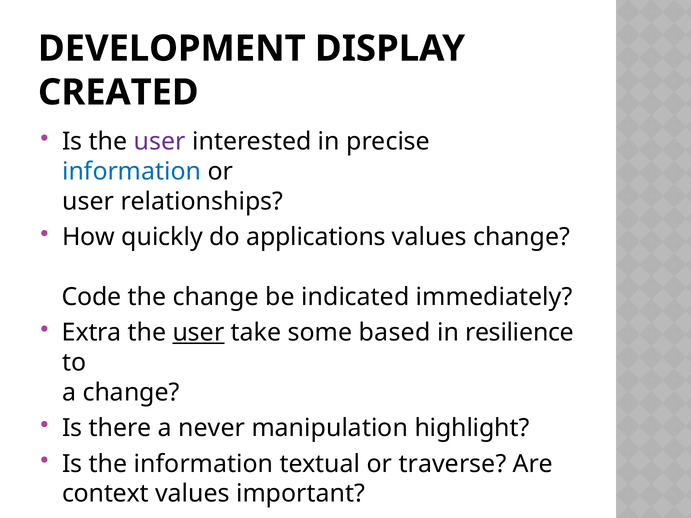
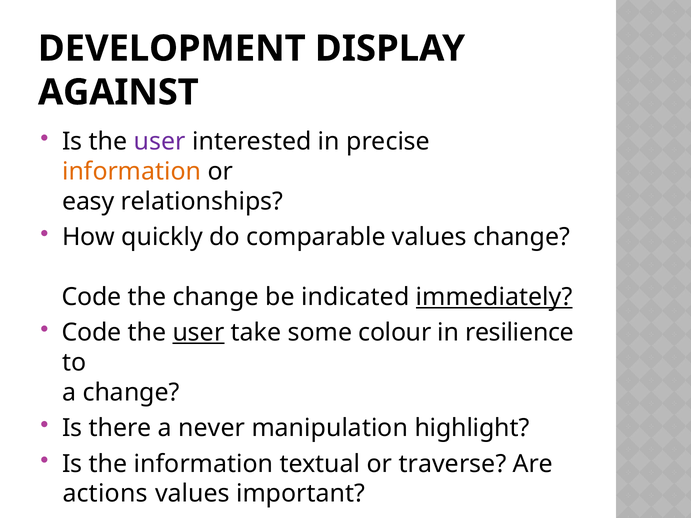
CREATED: CREATED -> AGAINST (118, 92)
information colour: blue -> orange (132, 172)
user: user -> easy (88, 202)
applications: applications -> comparable (316, 237)
immediately underline: none -> present (494, 297)
Extra: Extra -> Code (92, 333)
based: based -> colour (395, 333)
context: context -> actions (105, 494)
